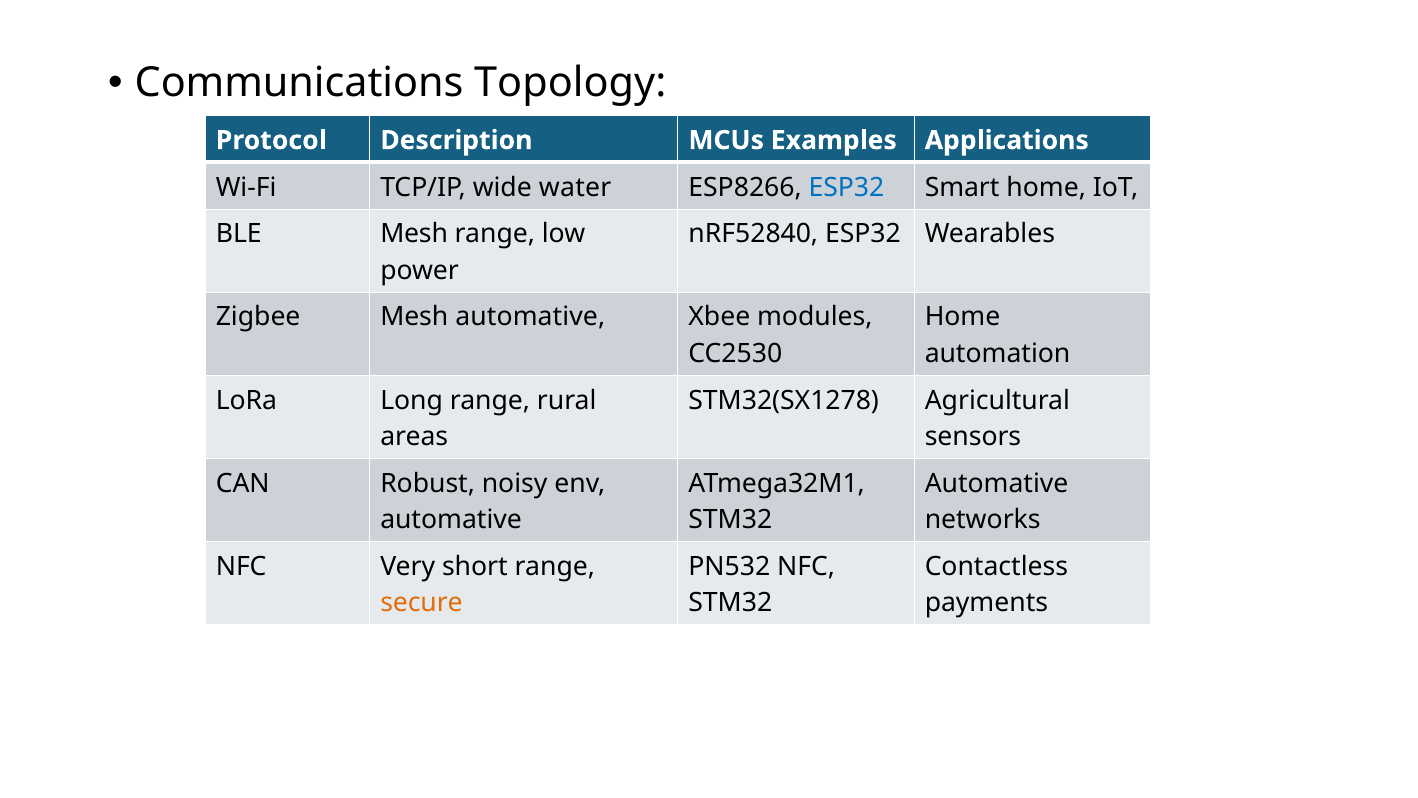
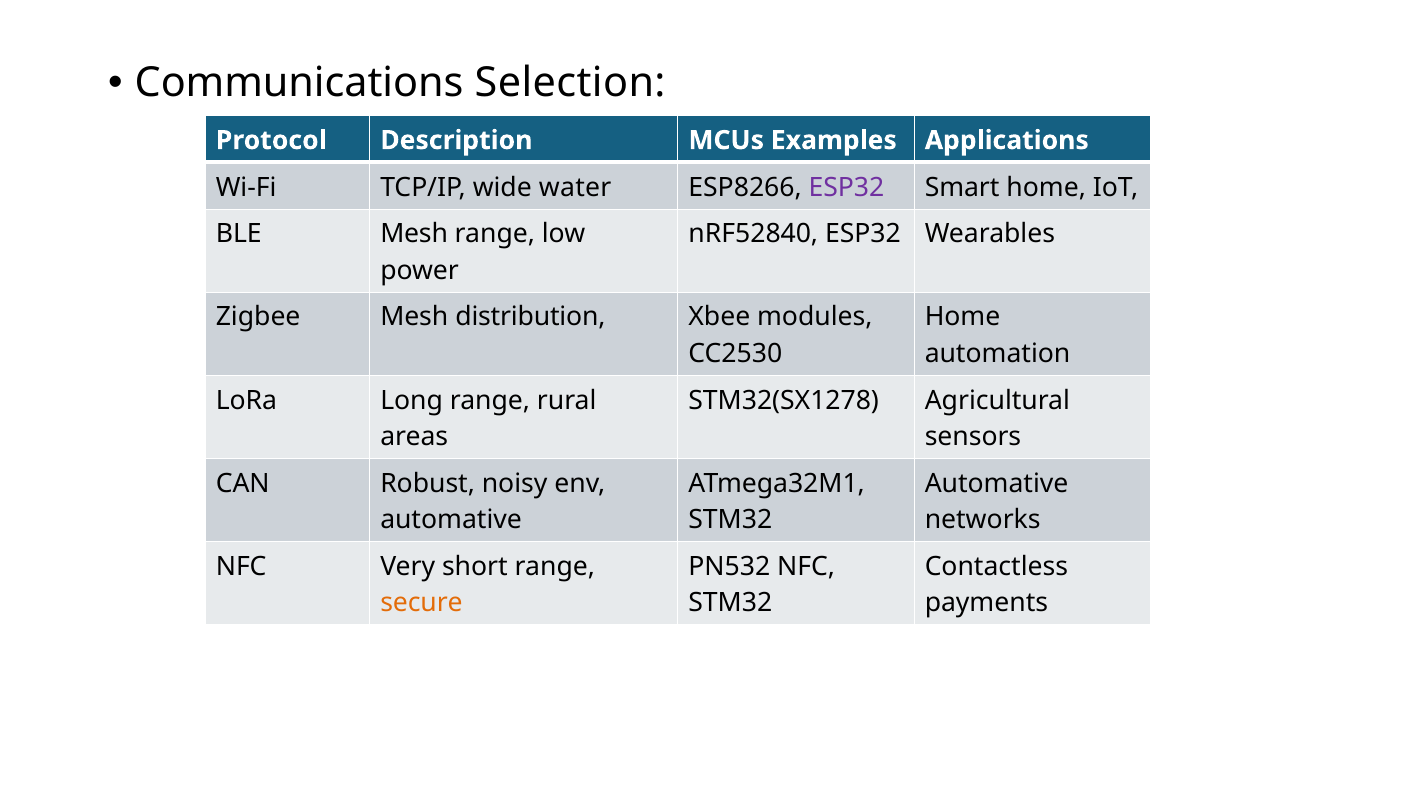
Topology: Topology -> Selection (570, 83)
ESP32 colour: blue -> purple (846, 187)
Mesh automative: automative -> distribution (530, 317)
